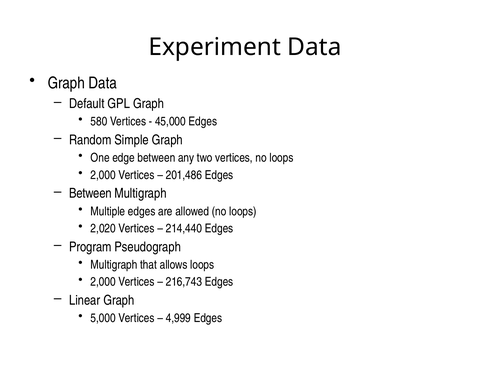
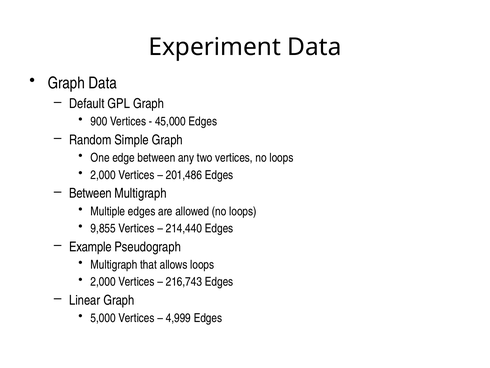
580: 580 -> 900 (99, 121)
2,020: 2,020 -> 9,855 (103, 228)
Program: Program -> Example (90, 247)
